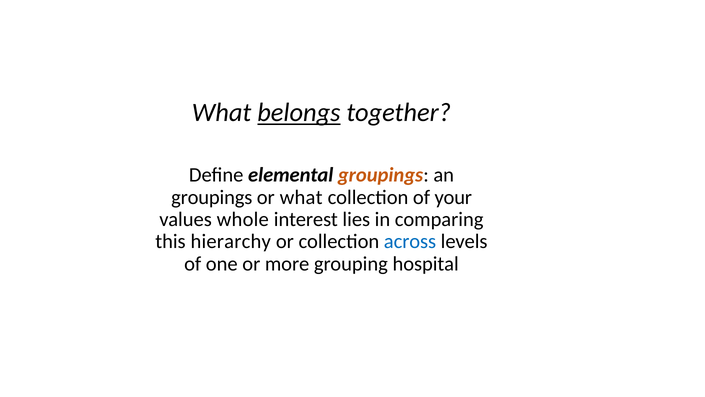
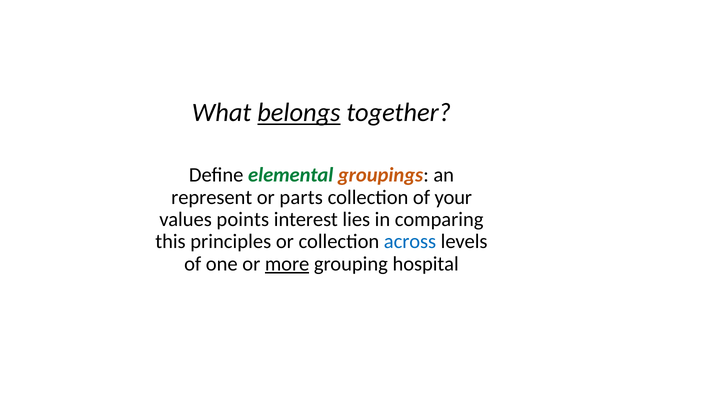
elemental colour: black -> green (291, 175)
groupings: groupings -> represent (212, 197)
or what: what -> parts (301, 197)
whole: whole -> points (243, 219)
hierarchy: hierarchy -> principles (231, 241)
more underline: none -> present (287, 264)
